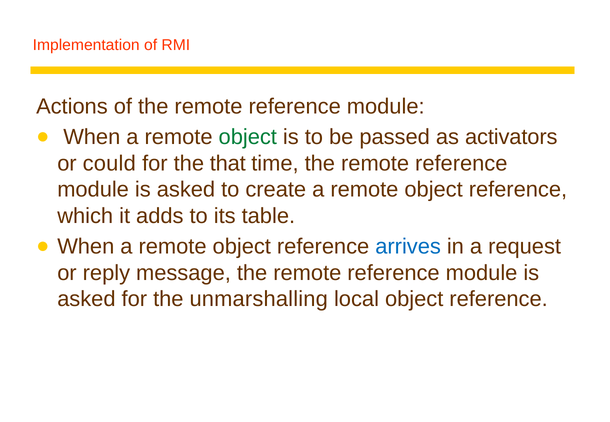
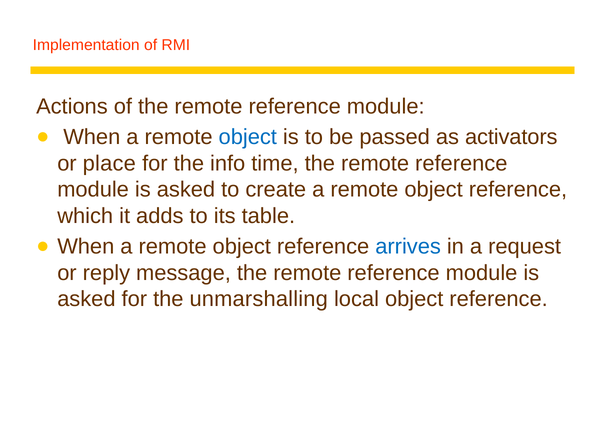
object colour: green -> blue (248, 137)
could: could -> place (109, 164)
that: that -> info (228, 164)
